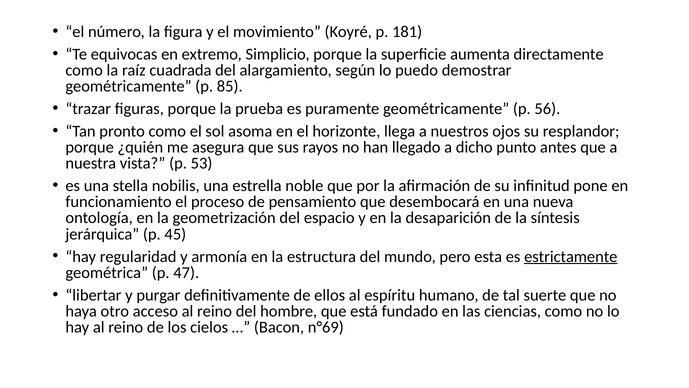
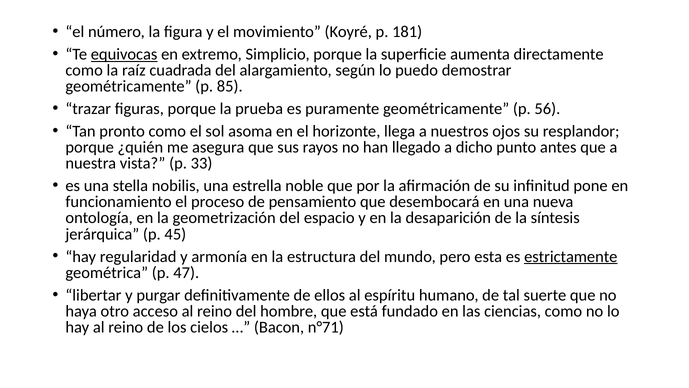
equivocas underline: none -> present (124, 54)
53: 53 -> 33 (202, 163)
n°69: n°69 -> n°71 (326, 327)
